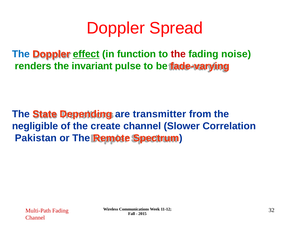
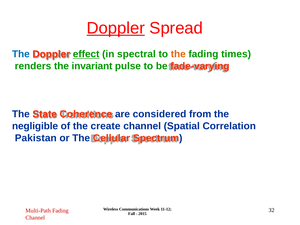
Doppler underline: none -> present (116, 28)
function: function -> spectral (136, 54)
the colour: red -> orange (178, 54)
noise: noise -> times (236, 54)
Depending: Depending -> Coherence (86, 114)
transmitter: transmitter -> considered (160, 114)
Slower: Slower -> Spatial (182, 126)
Remote: Remote -> Cellular (112, 138)
